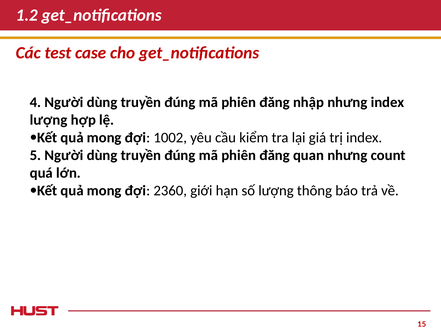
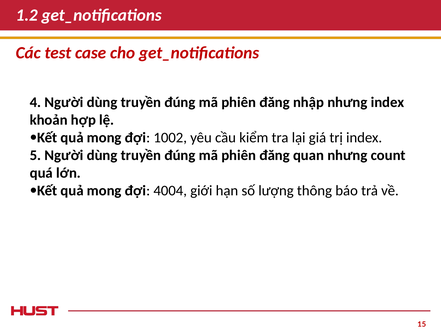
lượng: lượng -> khoản (49, 120)
2360: 2360 -> 4004 (170, 190)
